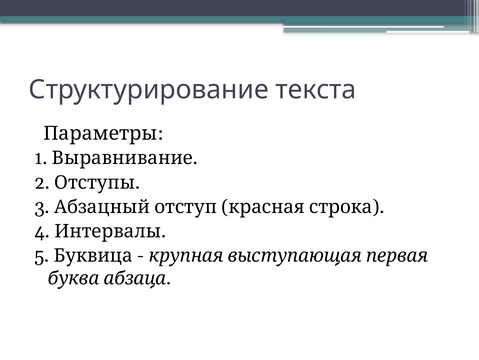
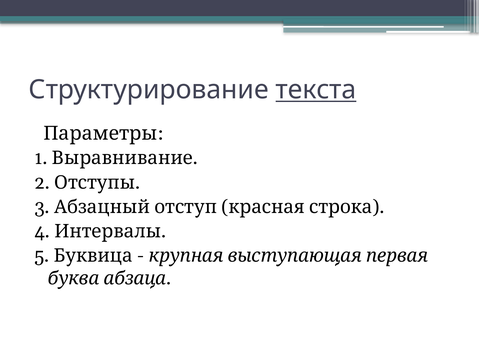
текста underline: none -> present (316, 90)
